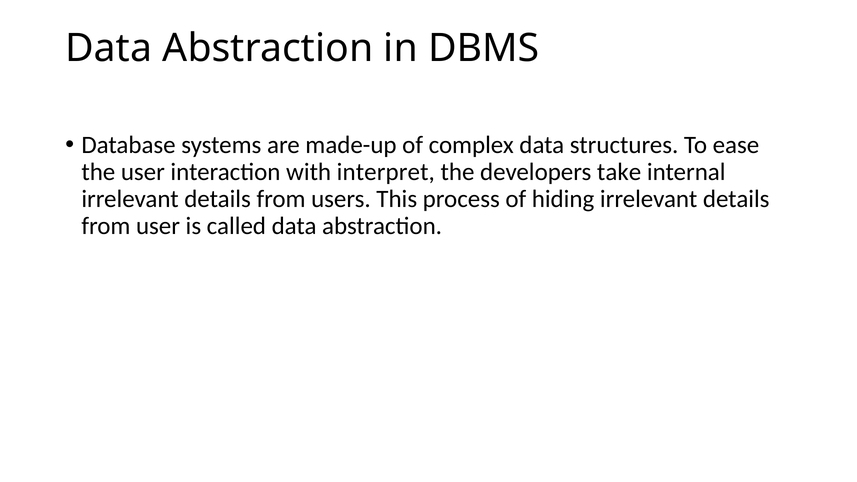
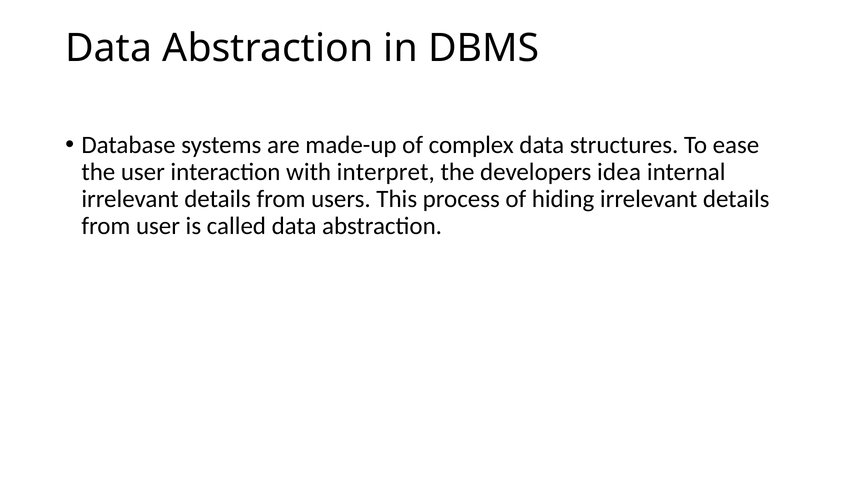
take: take -> idea (619, 172)
